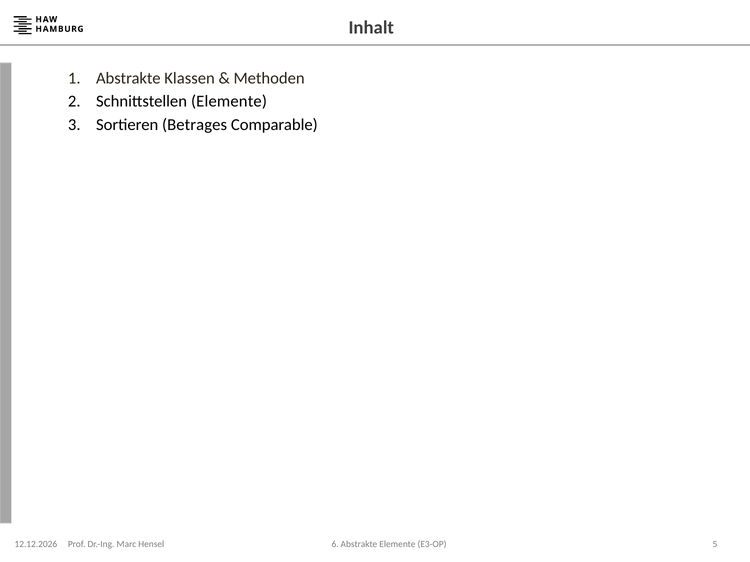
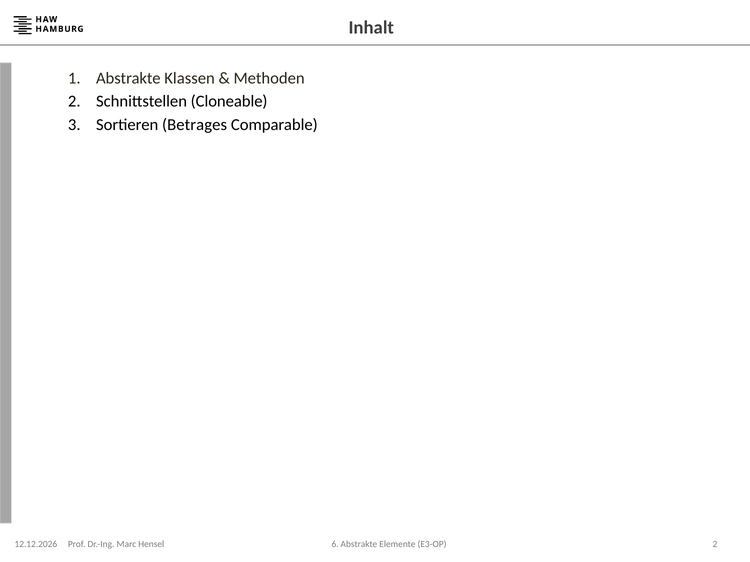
Schnittstellen Elemente: Elemente -> Cloneable (229, 101)
Hensel 5: 5 -> 2 (715, 545)
